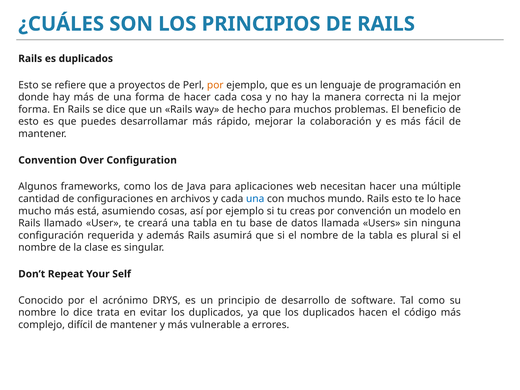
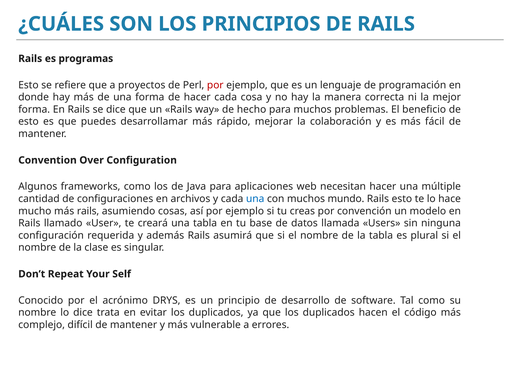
es duplicados: duplicados -> programas (86, 59)
por colour: orange -> red (215, 85)
más está: está -> rails (88, 211)
